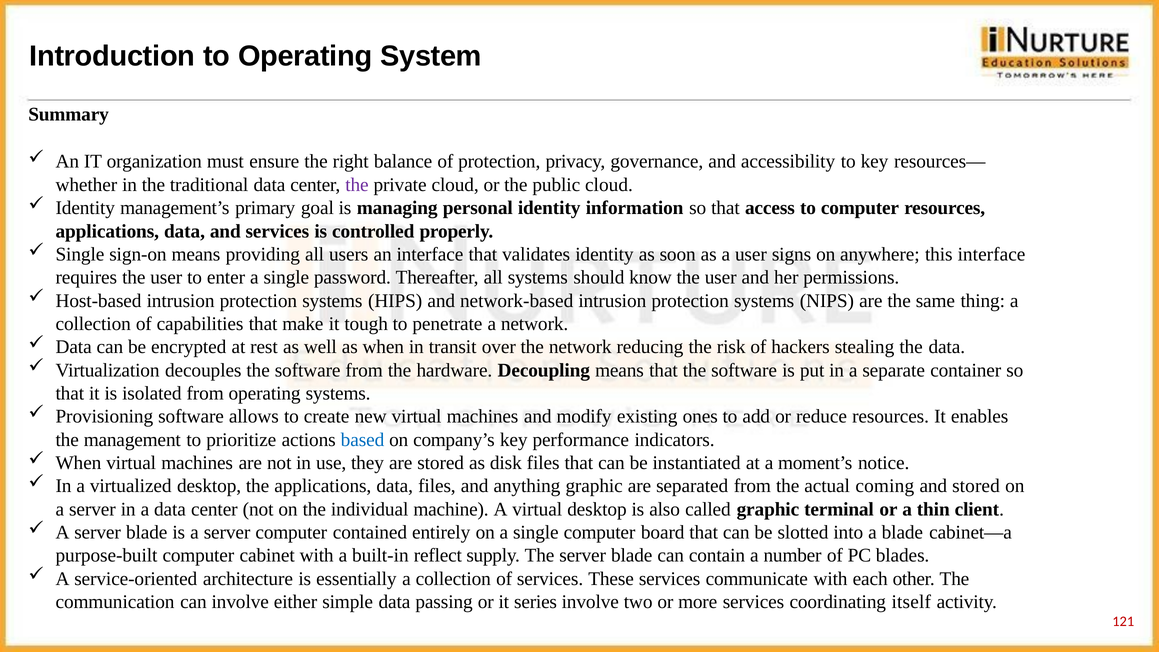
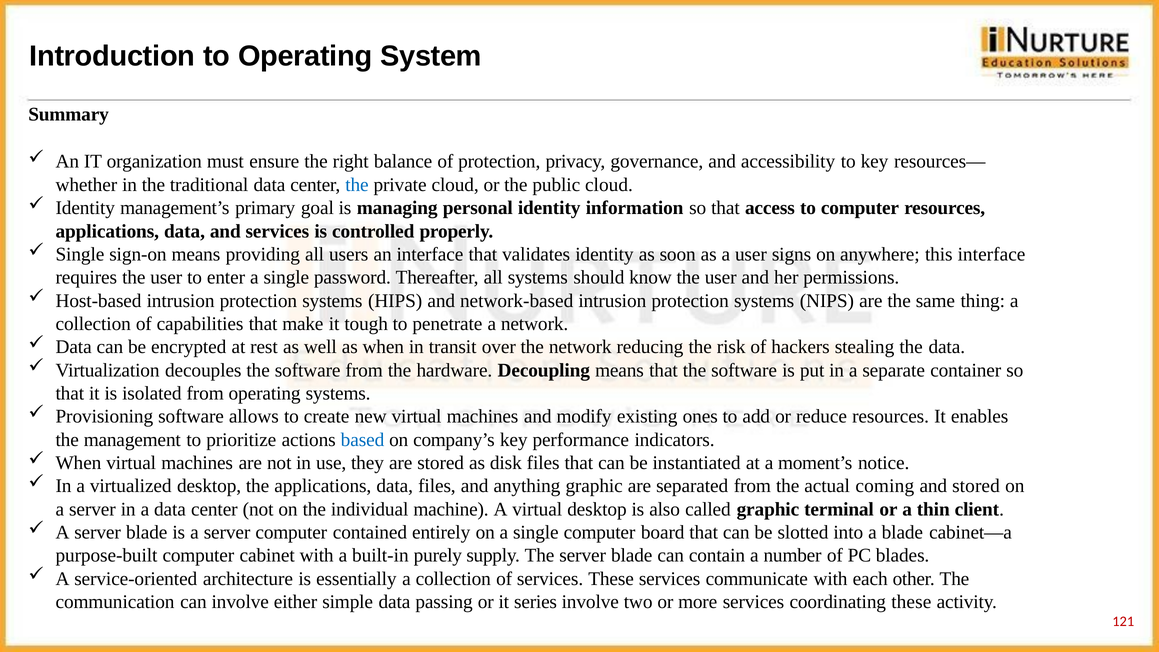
the colour: purple -> blue (357, 185)
reflect: reflect -> purely (438, 556)
coordinating itself: itself -> these (911, 602)
